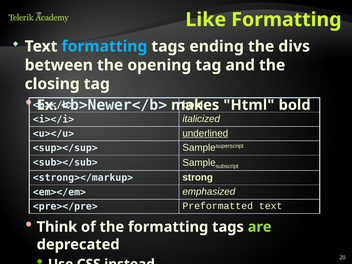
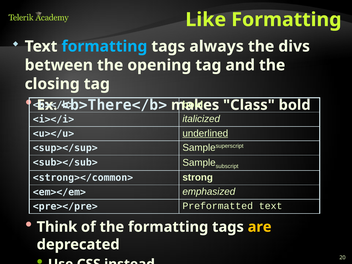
ending: ending -> always (217, 46)
<b>Newer</b>: <b>Newer</b> -> <b>There</b> (114, 105)
Html: Html -> Class (249, 105)
<strong></markup>: <strong></markup> -> <strong></common> (83, 178)
are colour: light green -> yellow (260, 227)
